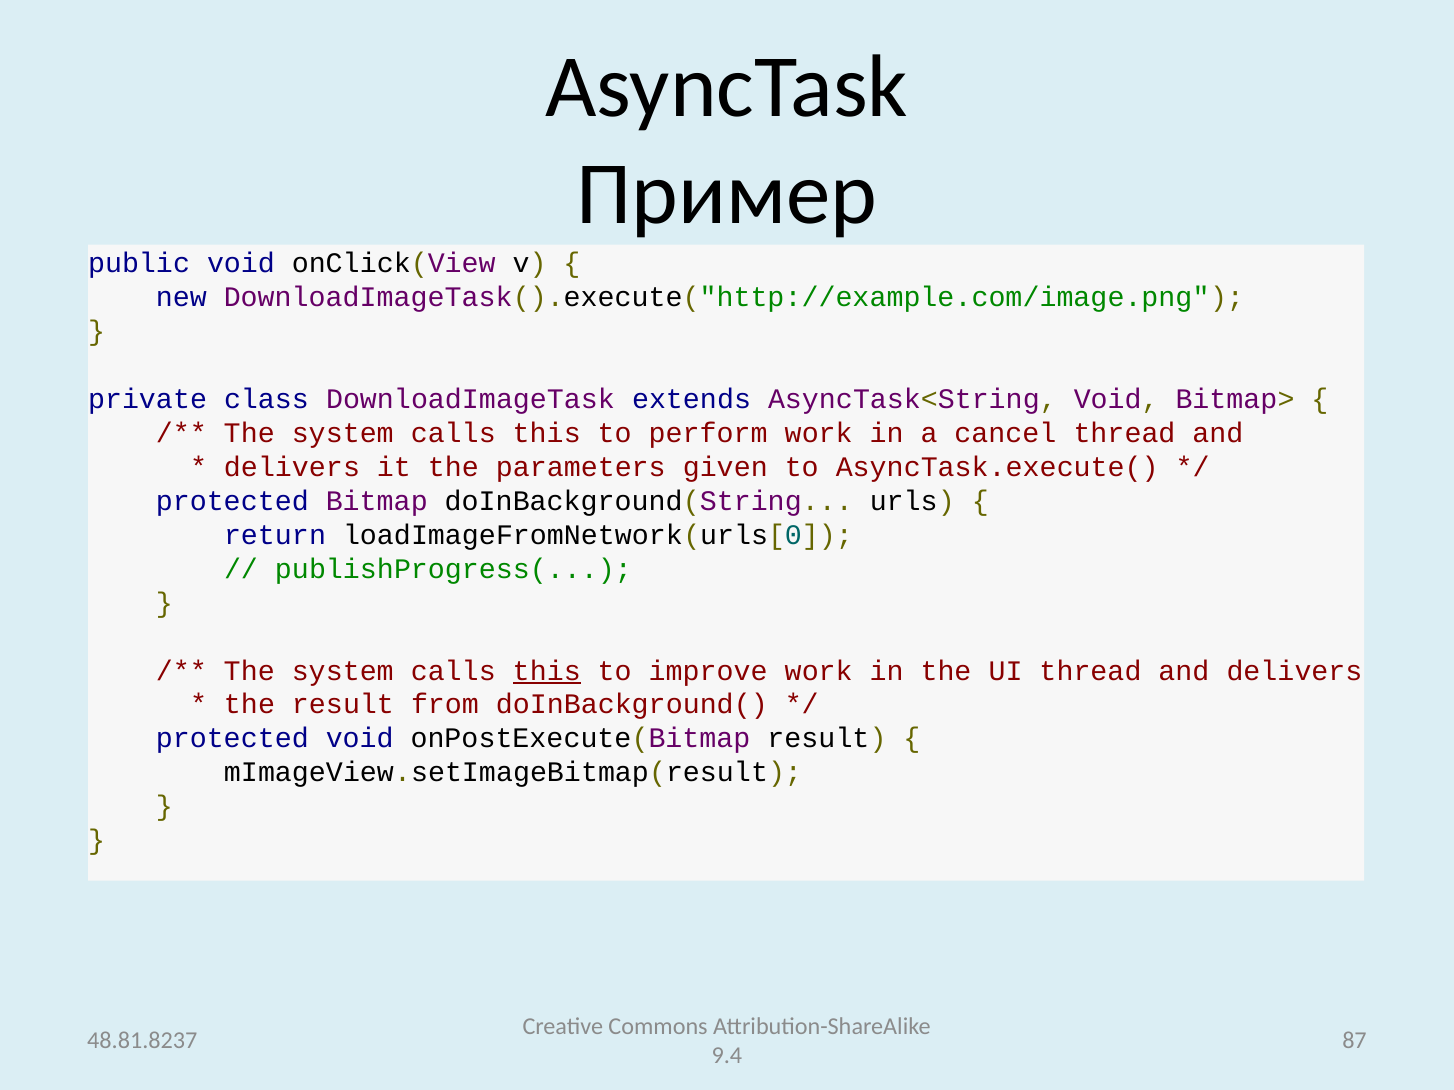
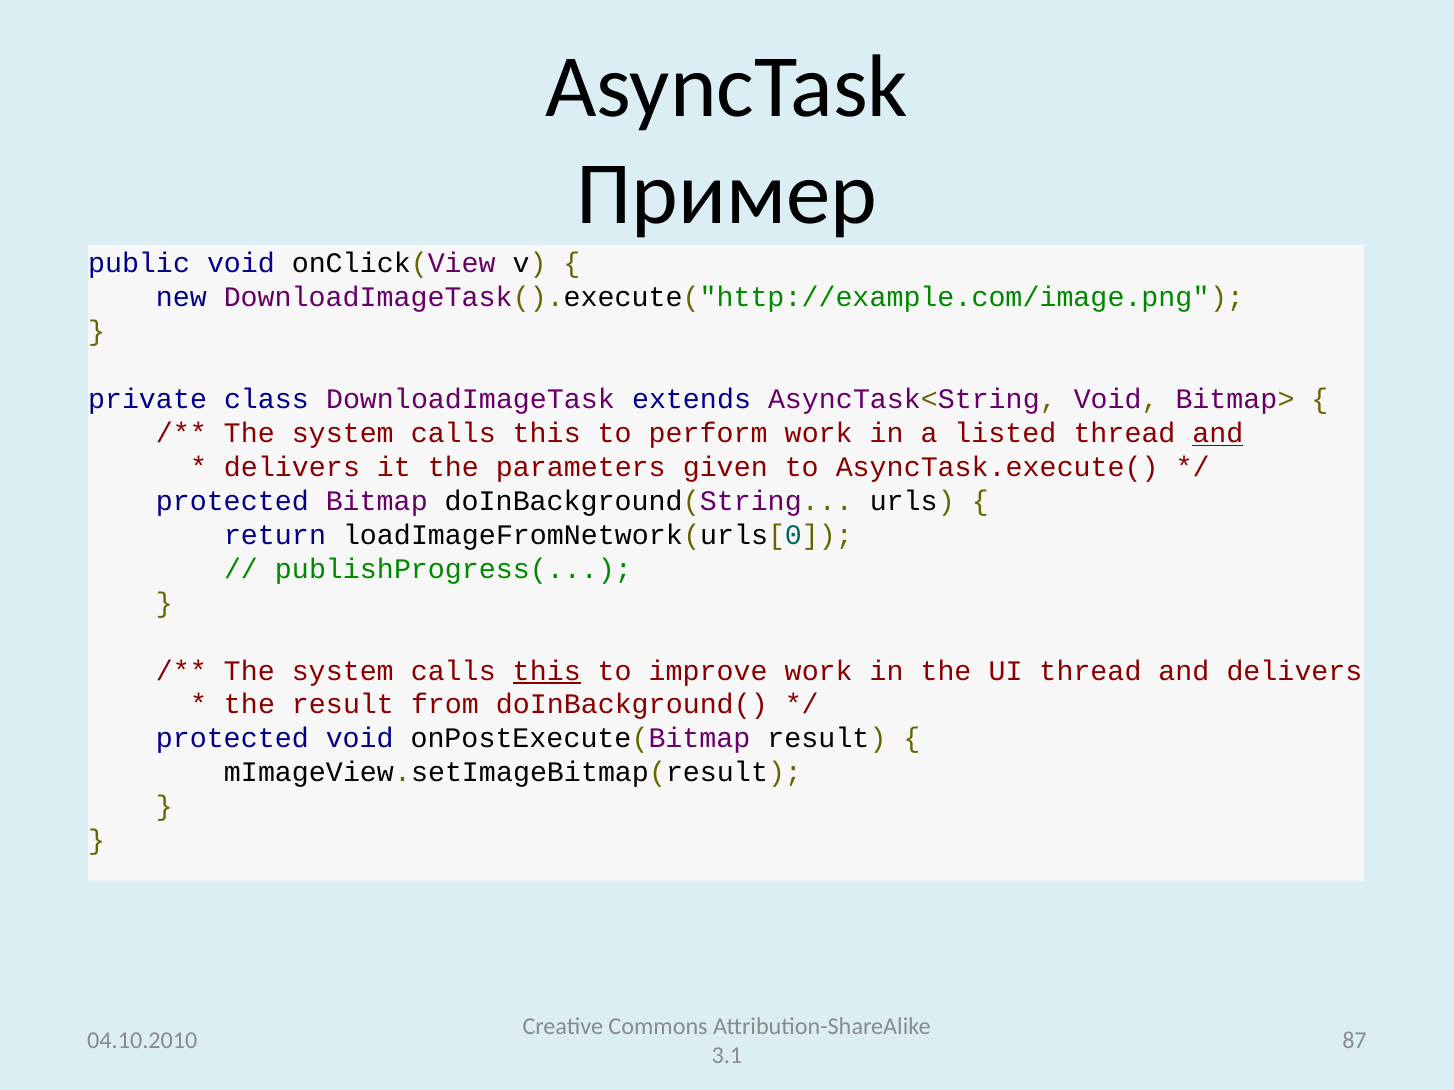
cancel: cancel -> listed (1005, 433)
and underline: none -> present (1218, 433)
48.81.8237: 48.81.8237 -> 04.10.2010 (142, 1041)
9.4: 9.4 -> 3.1 (727, 1056)
